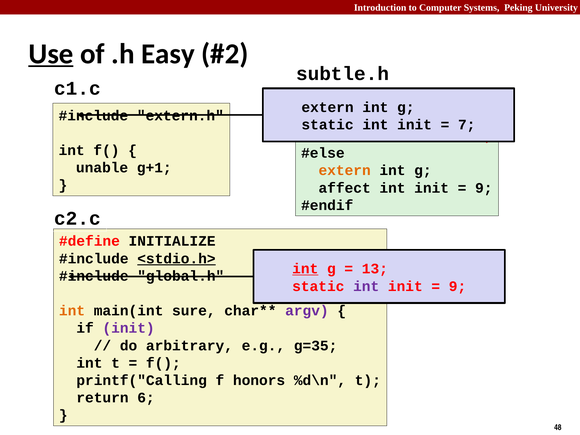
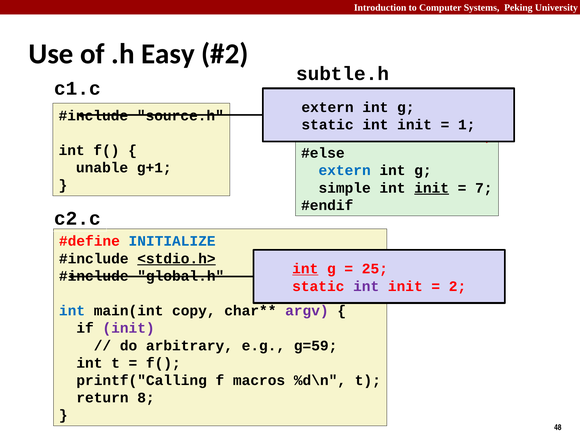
Use underline: present -> none (51, 54)
extern.h: extern.h -> source.h (180, 116)
7: 7 -> 1 (467, 125)
extern colour: orange -> blue (345, 171)
affect: affect -> simple (345, 188)
init underline: none -> present (432, 188)
9: 9 -> 7 (484, 188)
INITIALIZE colour: black -> blue (172, 241)
13: 13 -> 25 (375, 269)
9: 9 -> 2 (458, 286)
int colour: orange -> blue (72, 311)
sure: sure -> copy (194, 311)
g=35: g=35 -> g=59 (316, 346)
honors: honors -> macros (259, 380)
6: 6 -> 8 (146, 398)
